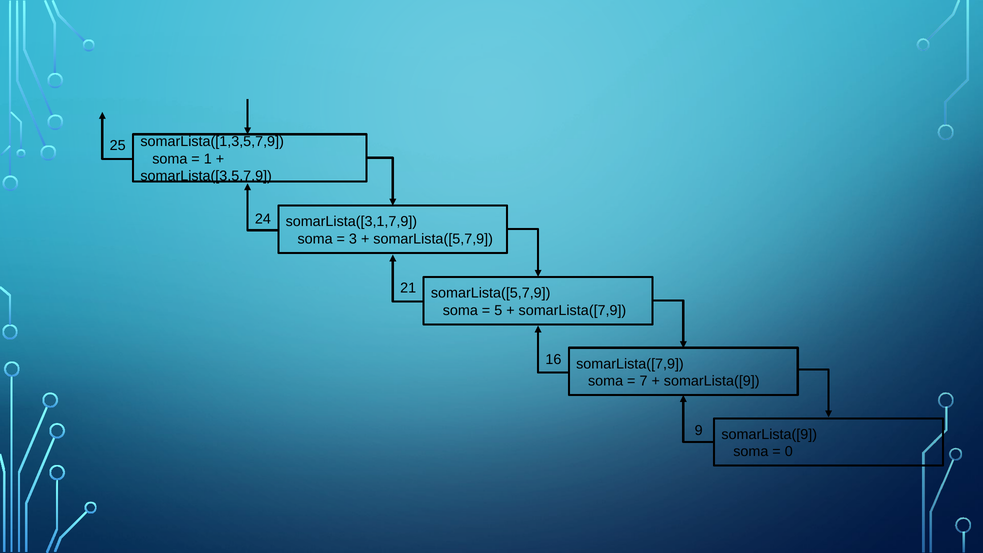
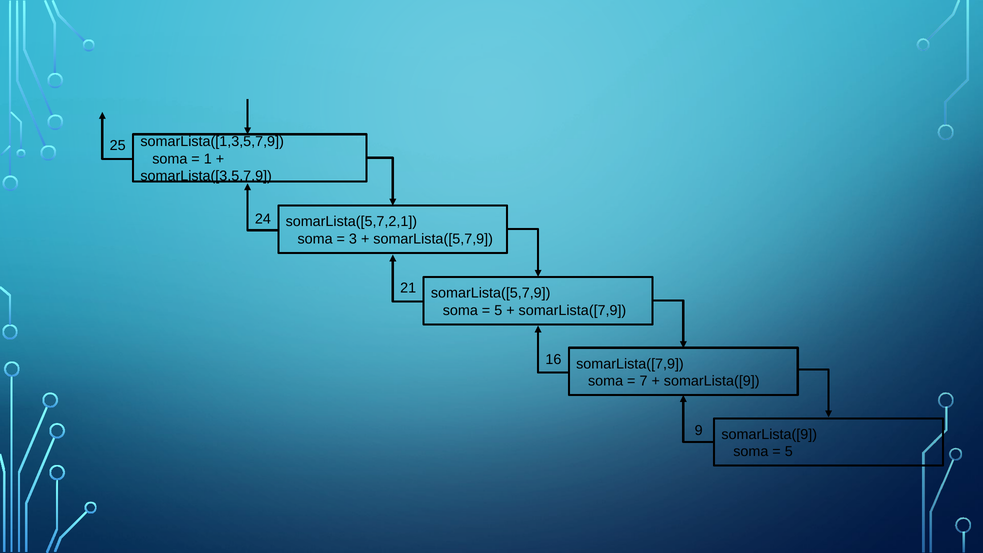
somarLista([3,1,7,9: somarLista([3,1,7,9 -> somarLista([5,7,2,1 (351, 222)
0: 0 -> 5 (789, 452)
